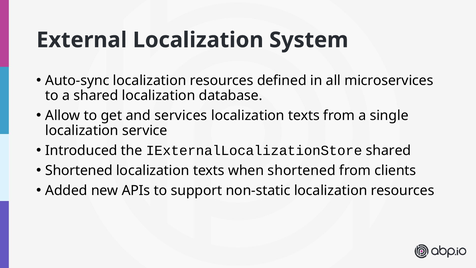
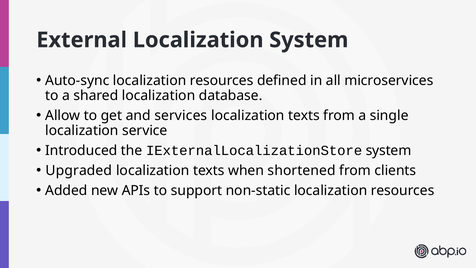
IExternalLocalizationStore shared: shared -> system (389, 150)
Shortened: Shortened -> Upgraded (79, 170)
